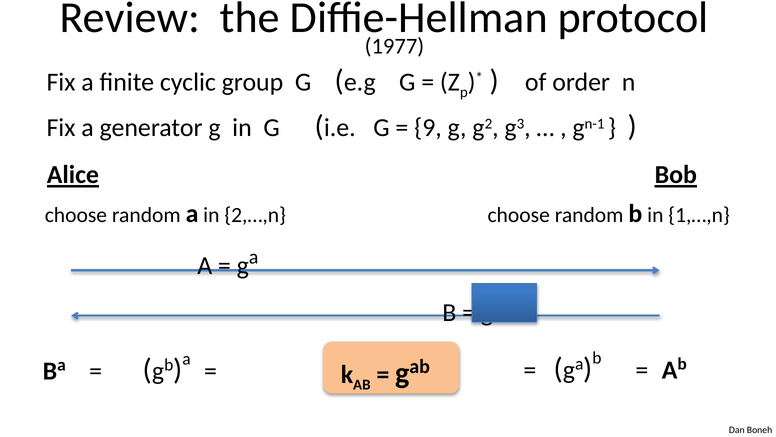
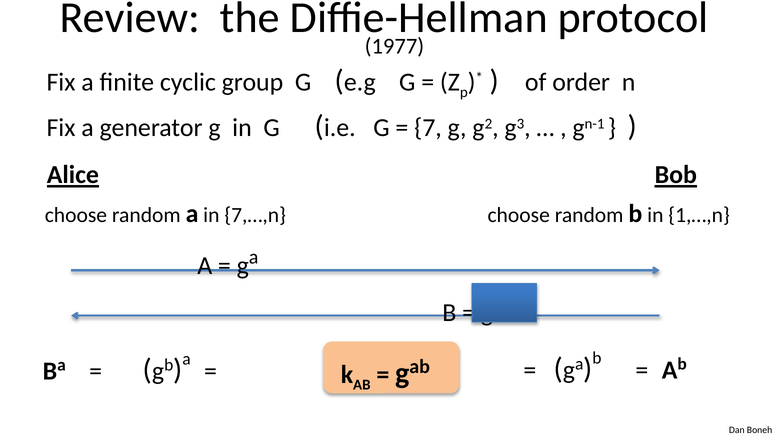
9: 9 -> 7 (428, 128)
2,…,n: 2,…,n -> 7,…,n (255, 215)
